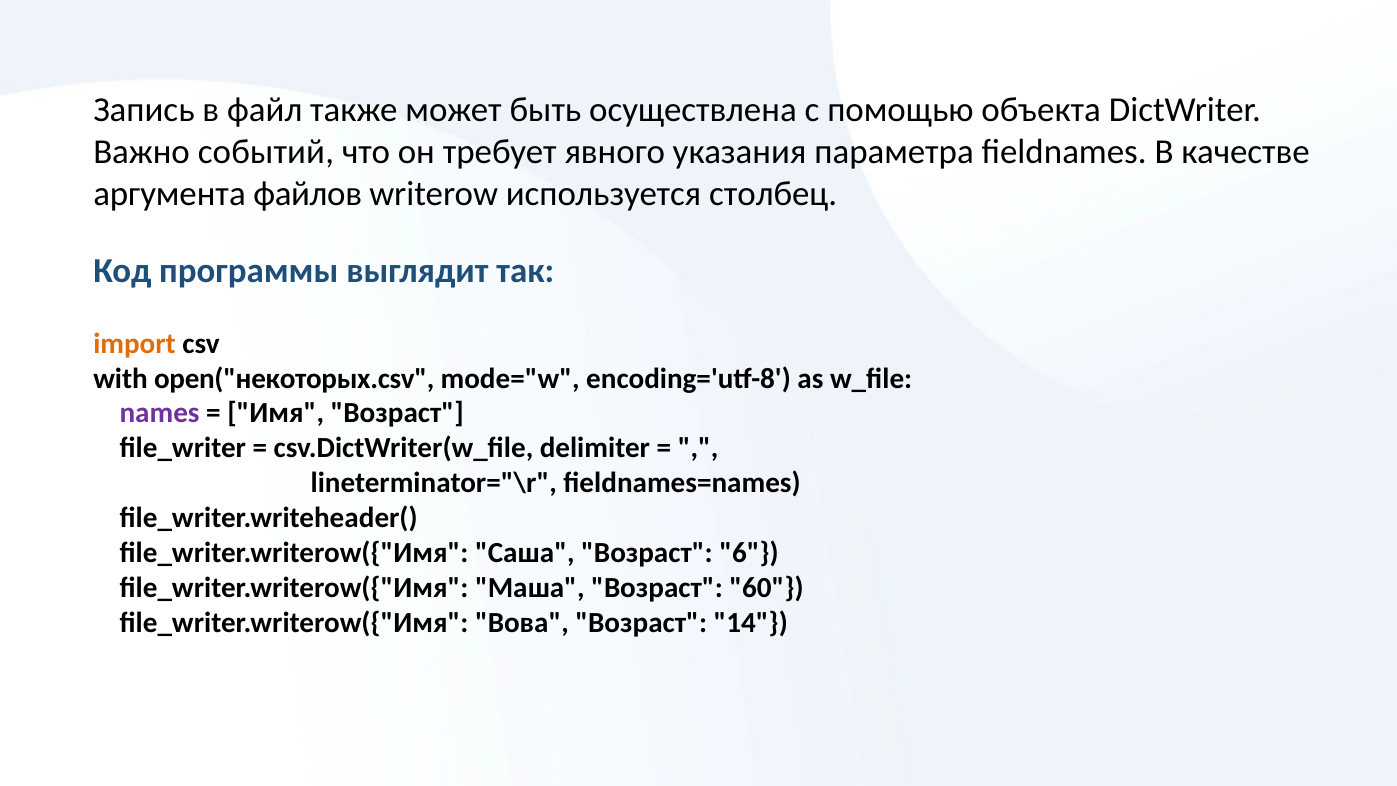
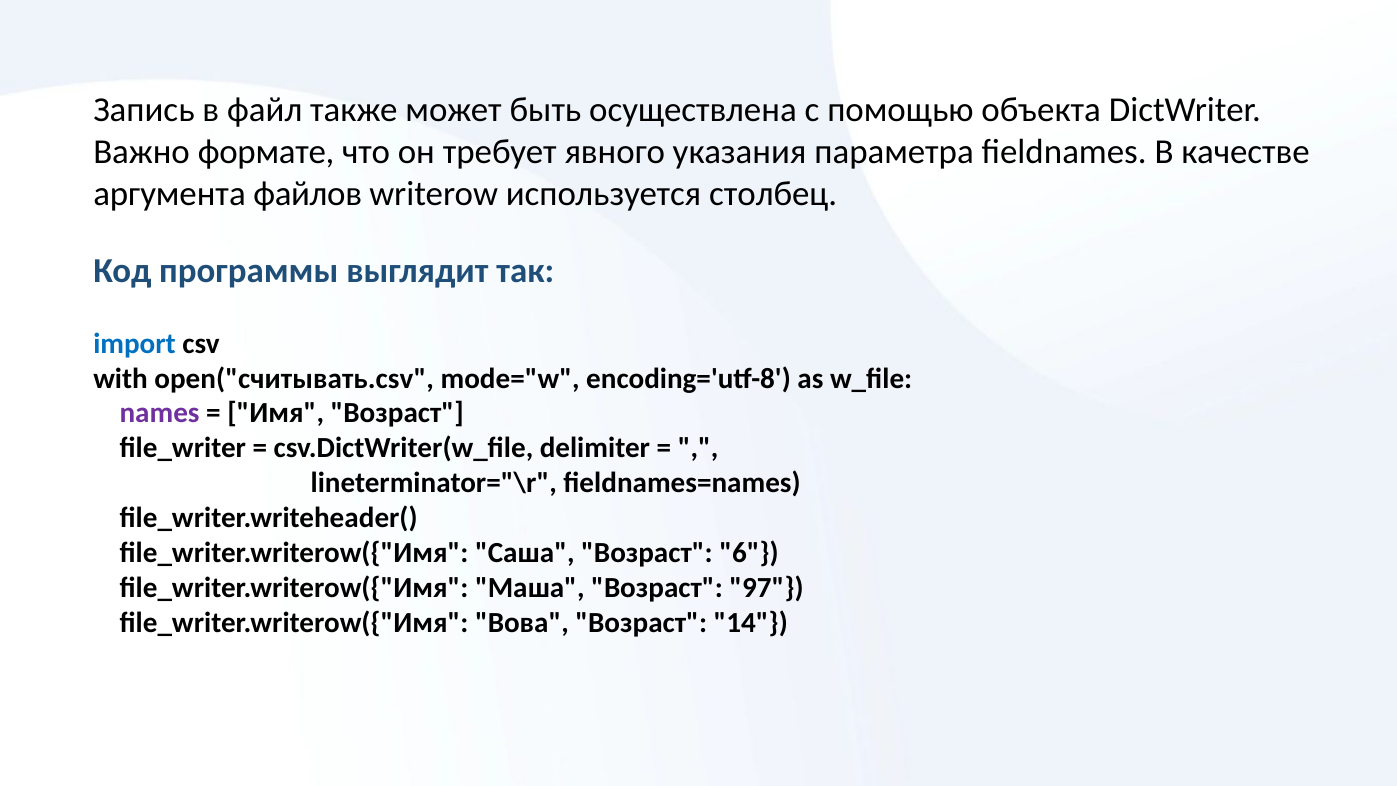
событий: событий -> формате (266, 152)
import colour: orange -> blue (135, 343)
open("некоторых.csv: open("некоторых.csv -> open("считывать.csv (294, 378)
60: 60 -> 97 (766, 588)
